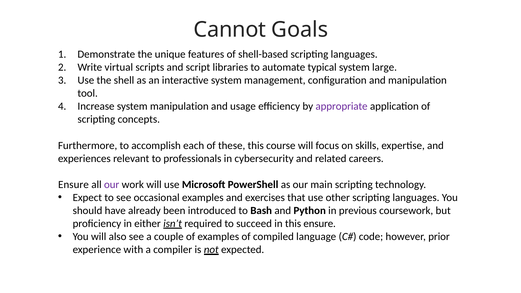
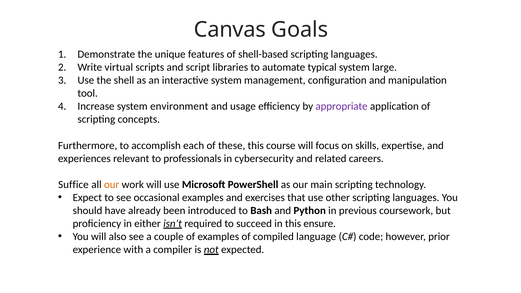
Cannot: Cannot -> Canvas (230, 30)
system manipulation: manipulation -> environment (179, 106)
Ensure: Ensure -> Suffice (73, 185)
our colour: purple -> orange (112, 185)
